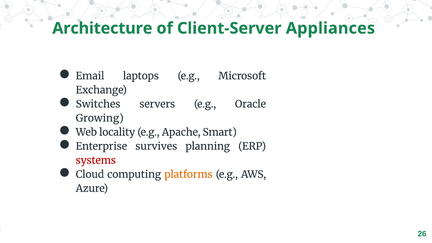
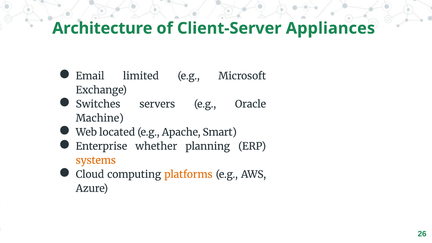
laptops: laptops -> limited (141, 76)
Growing: Growing -> Machine (100, 118)
locality: locality -> located (117, 132)
survives: survives -> whether (156, 146)
systems colour: red -> orange (96, 160)
